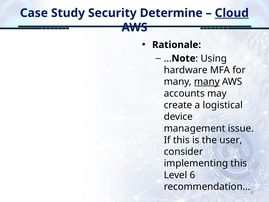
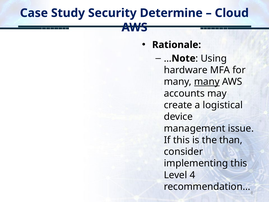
Cloud underline: present -> none (232, 13)
user: user -> than (231, 140)
6: 6 -> 4 (192, 175)
